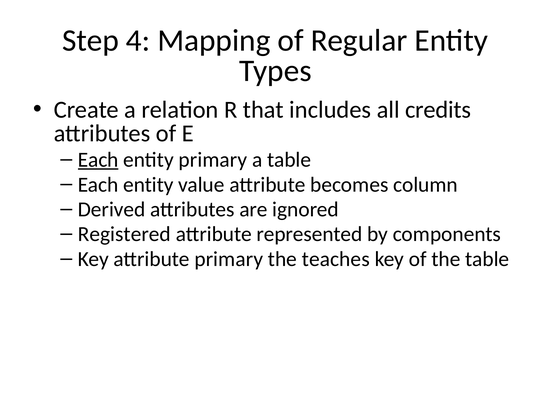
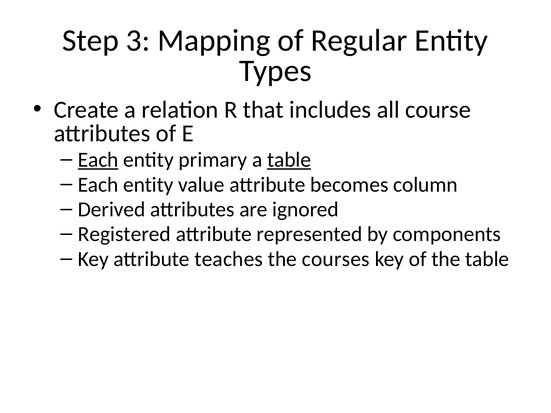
4: 4 -> 3 (138, 41)
credits: credits -> course (438, 110)
table underline: none -> present (289, 160)
attribute primary: primary -> teaches (229, 259)
teaches: teaches -> courses (336, 259)
